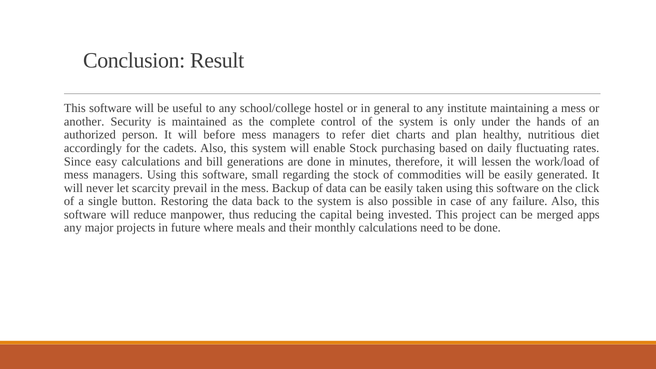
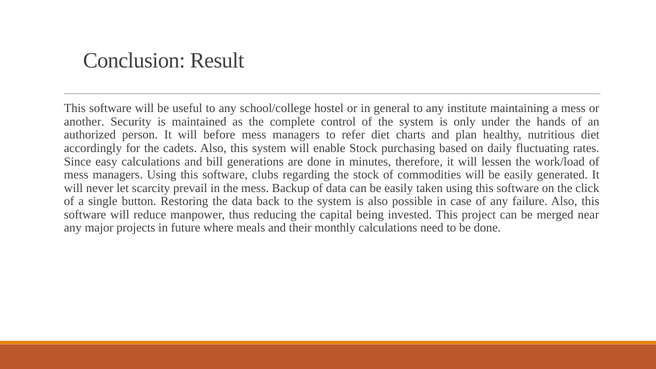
small: small -> clubs (265, 175)
apps: apps -> near (588, 215)
